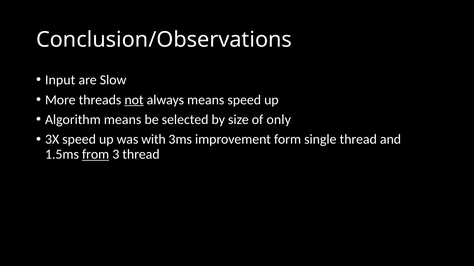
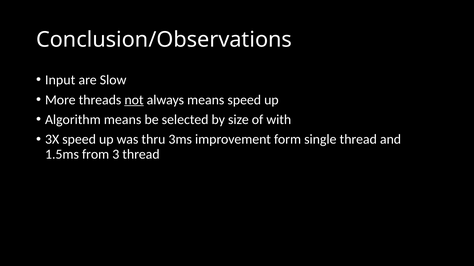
only: only -> with (279, 120)
with: with -> thru (153, 140)
from underline: present -> none (96, 155)
